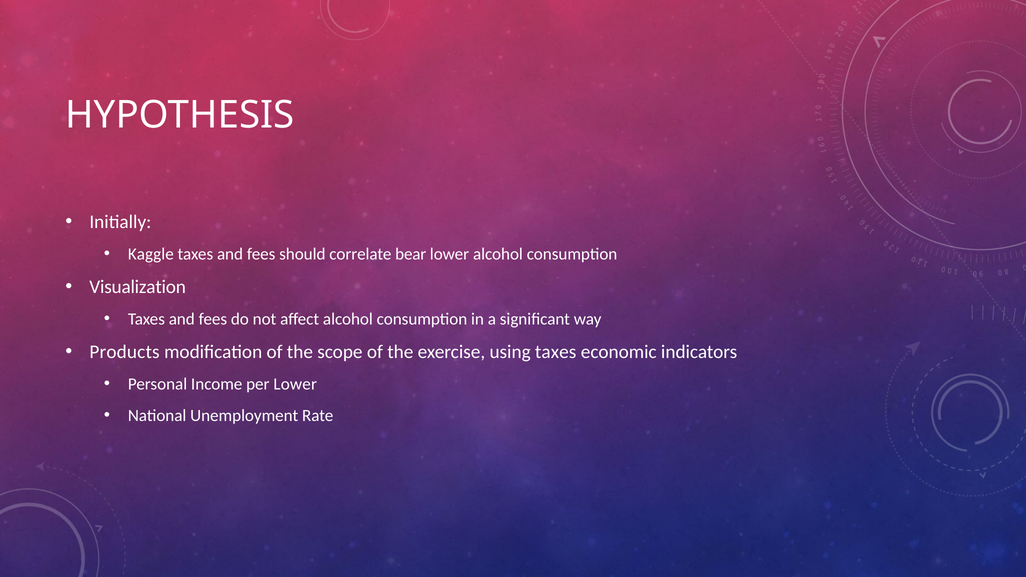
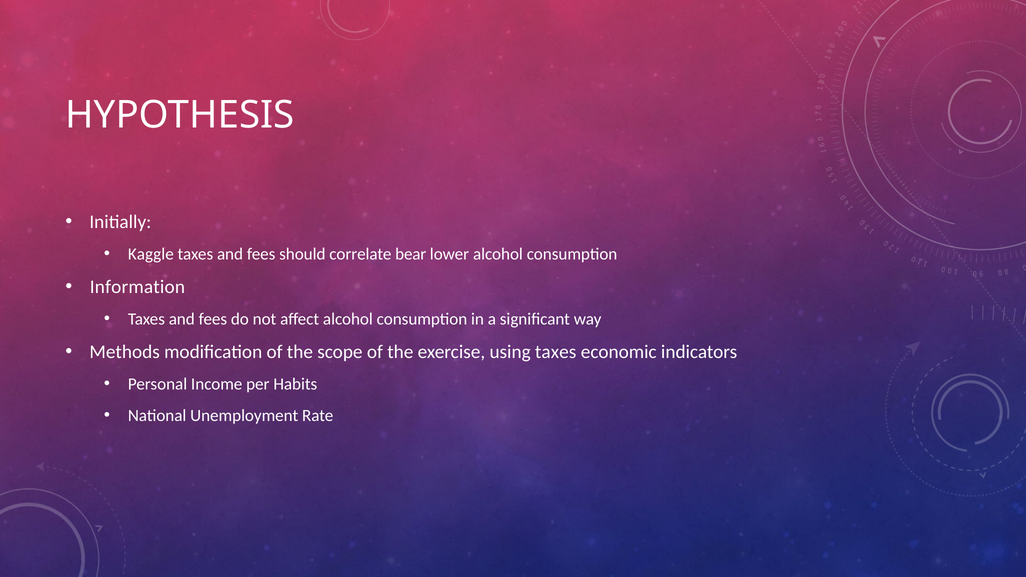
Visualization: Visualization -> Information (137, 287)
Products: Products -> Methods (125, 352)
per Lower: Lower -> Habits (295, 384)
